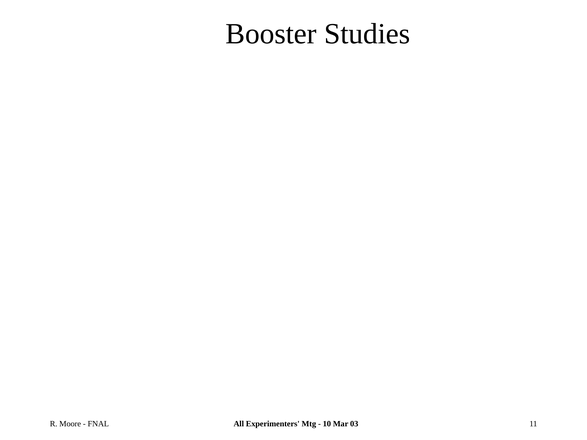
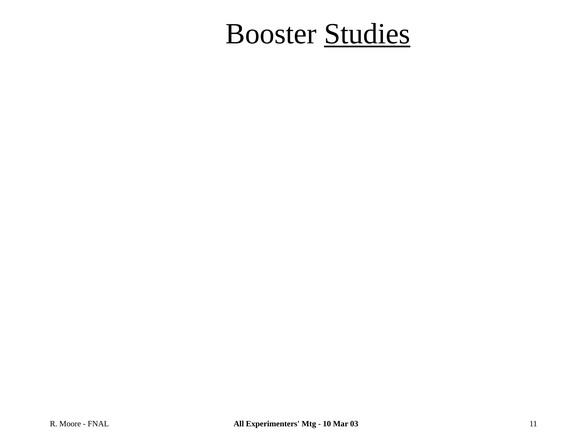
Studies underline: none -> present (367, 34)
